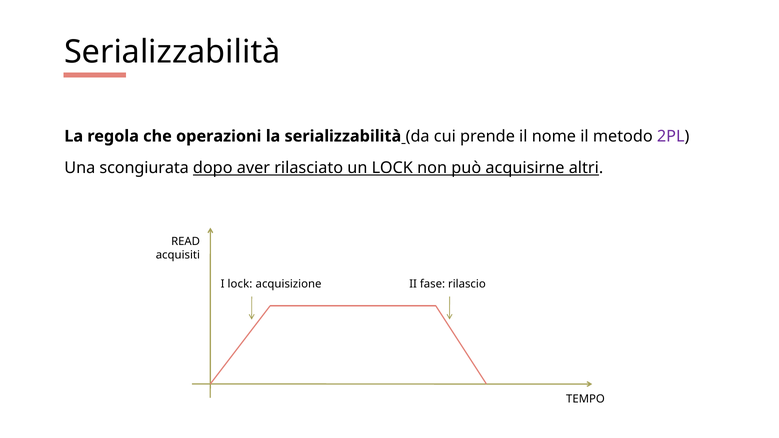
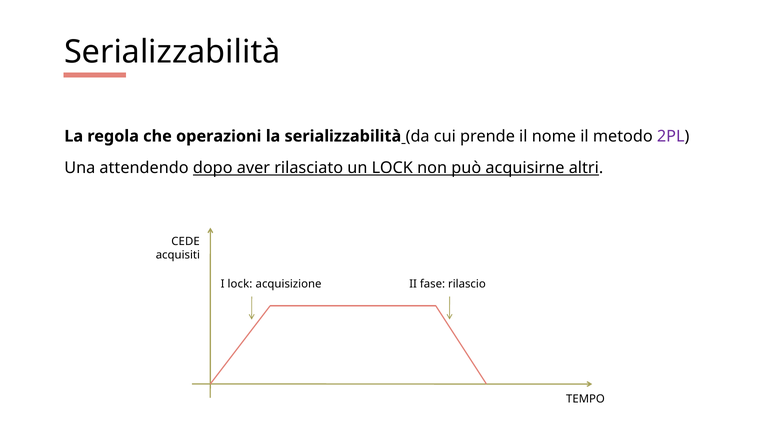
scongiurata: scongiurata -> attendendo (144, 168)
READ: READ -> CEDE (186, 242)
